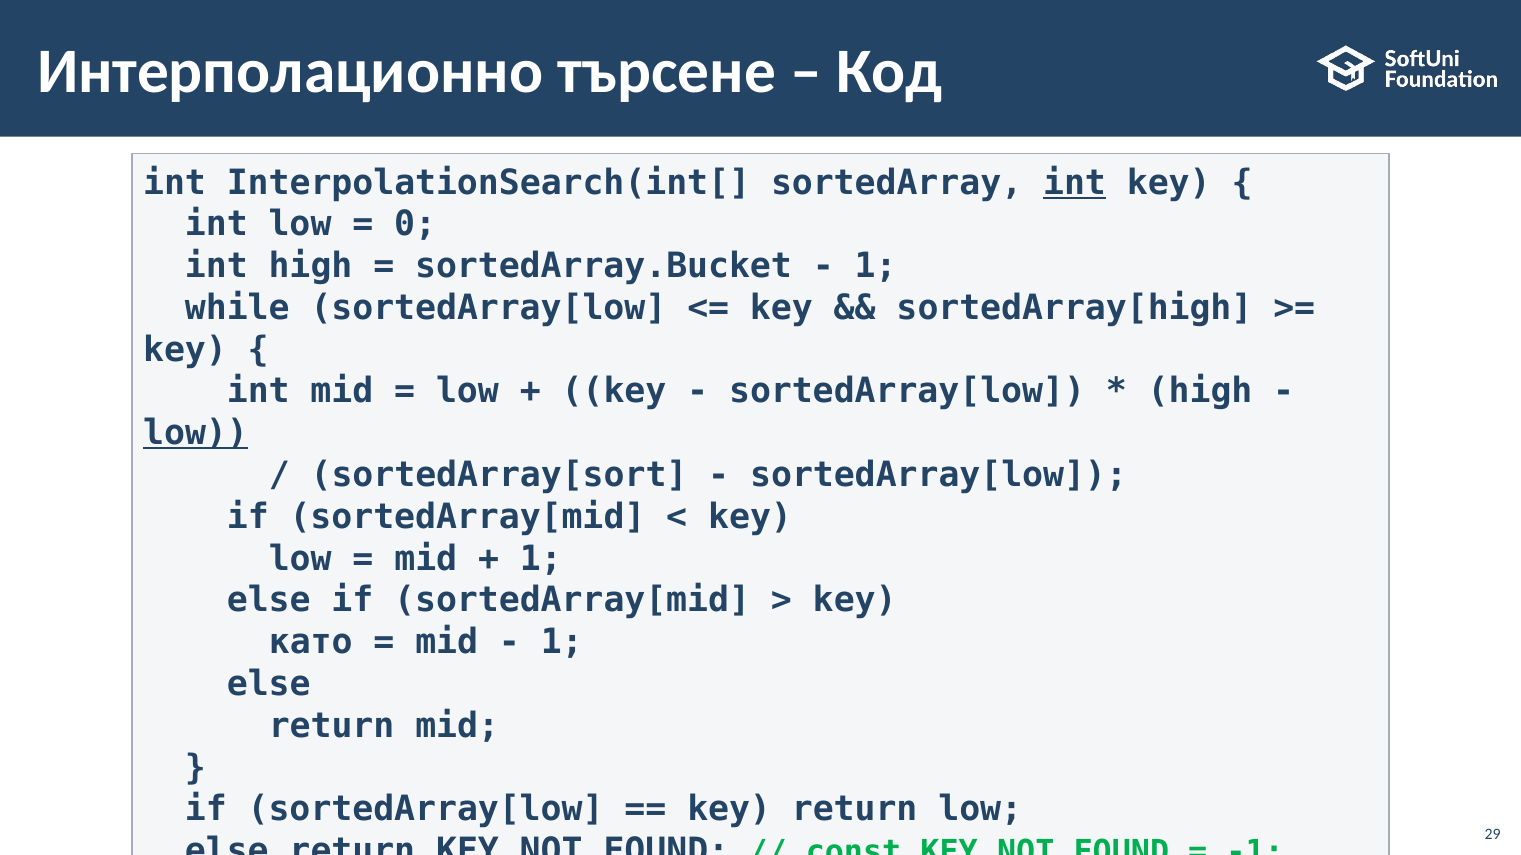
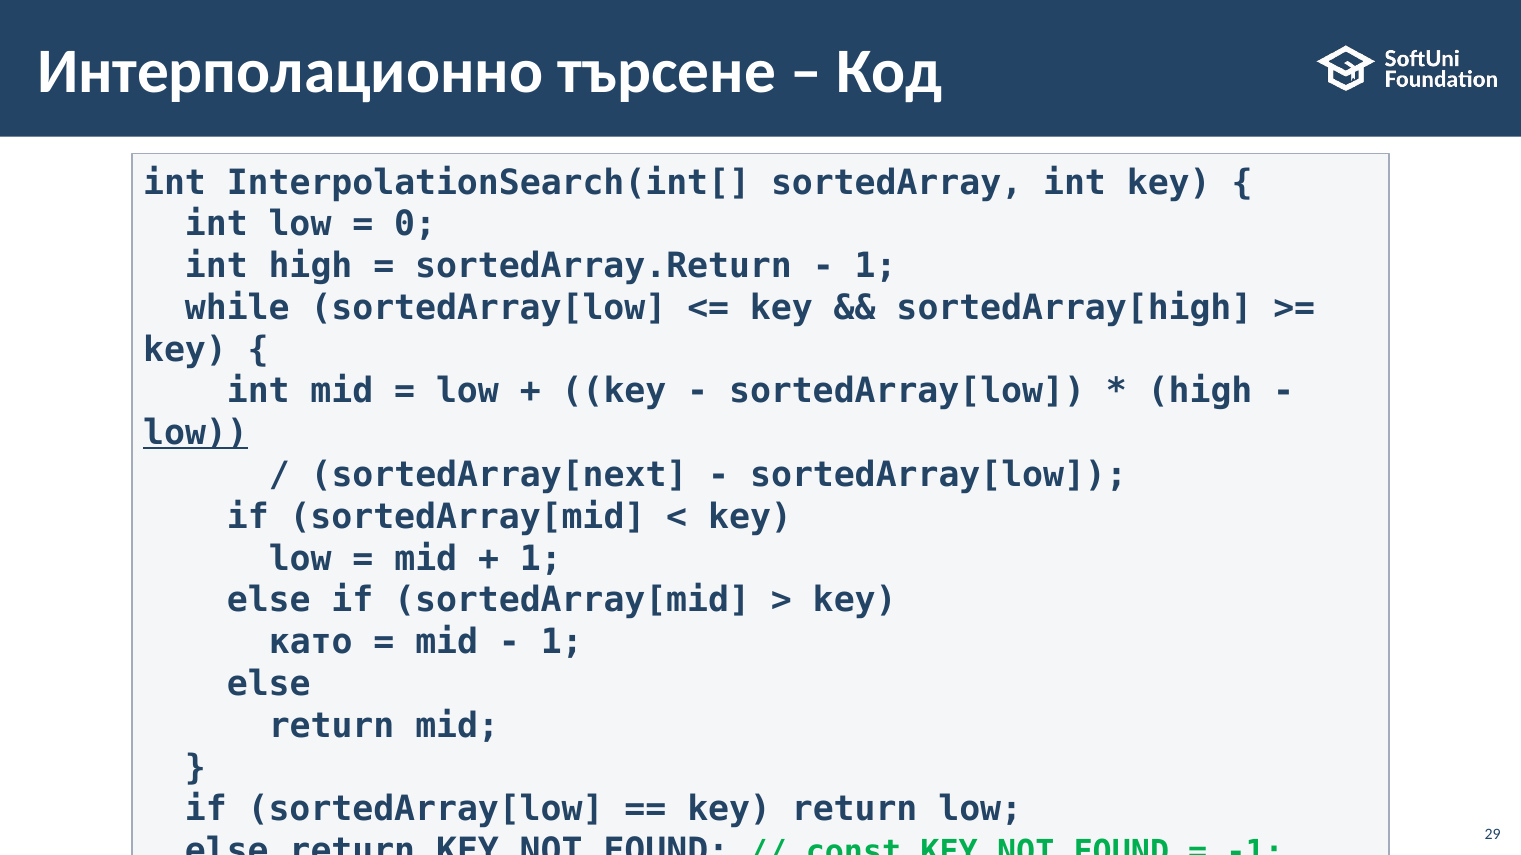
int underline: present -> none (1074, 183)
sortedArray.Bucket: sortedArray.Bucket -> sortedArray.Return (603, 266)
sortedArray[sort: sortedArray[sort -> sortedArray[next (499, 475)
